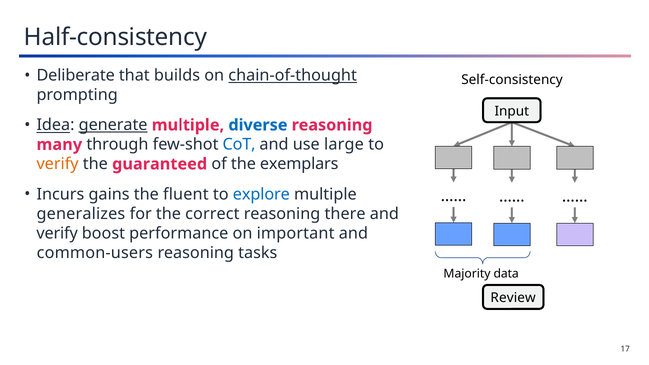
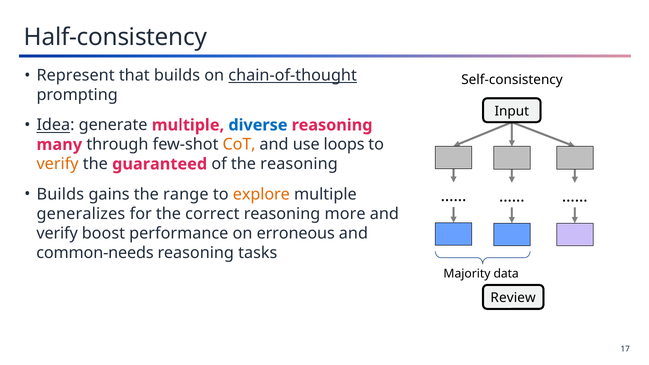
Deliberate: Deliberate -> Represent (76, 75)
generate underline: present -> none (113, 125)
CoT colour: blue -> orange (239, 145)
large: large -> loops (344, 145)
the exemplars: exemplars -> reasoning (299, 164)
Incurs: Incurs -> Builds (60, 194)
fluent: fluent -> range (186, 194)
explore colour: blue -> orange (261, 194)
there: there -> more (345, 214)
important: important -> erroneous (296, 233)
common-users: common-users -> common-needs (95, 253)
